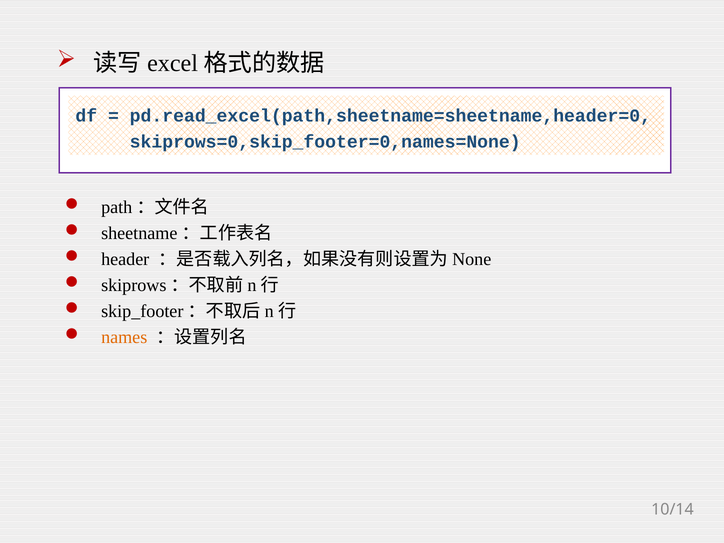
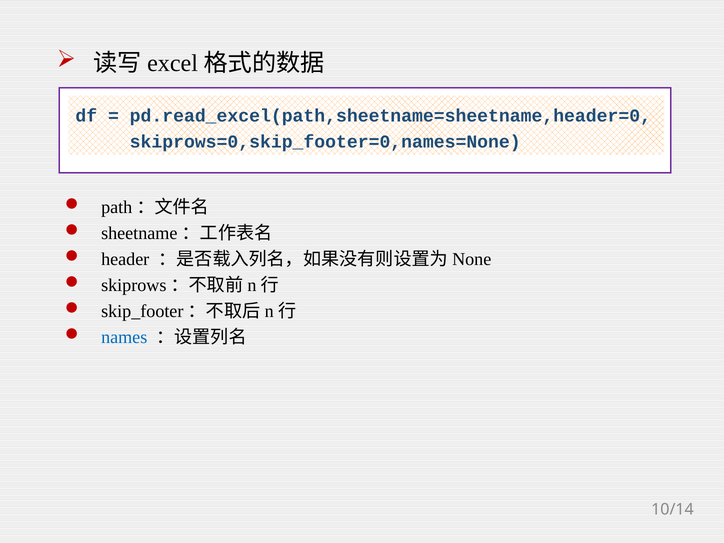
names colour: orange -> blue (124, 337)
